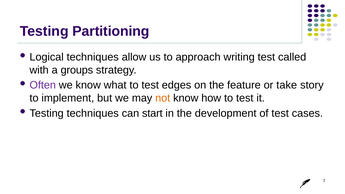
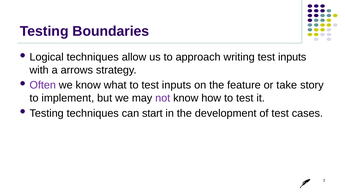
Partitioning: Partitioning -> Boundaries (111, 31)
writing test called: called -> inputs (292, 57)
groups: groups -> arrows (77, 70)
to test edges: edges -> inputs (176, 85)
not colour: orange -> purple (163, 98)
